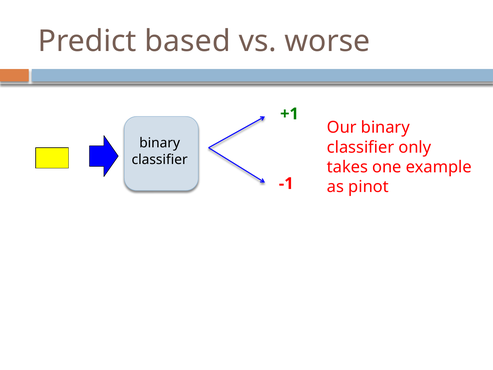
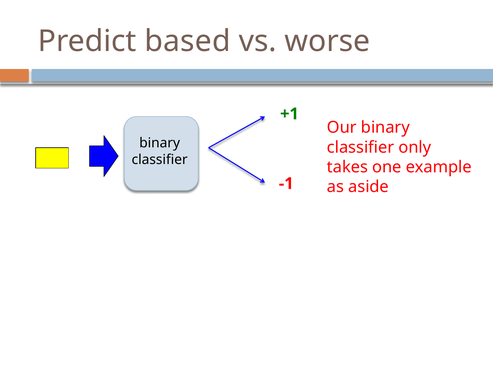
pinot: pinot -> aside (369, 187)
